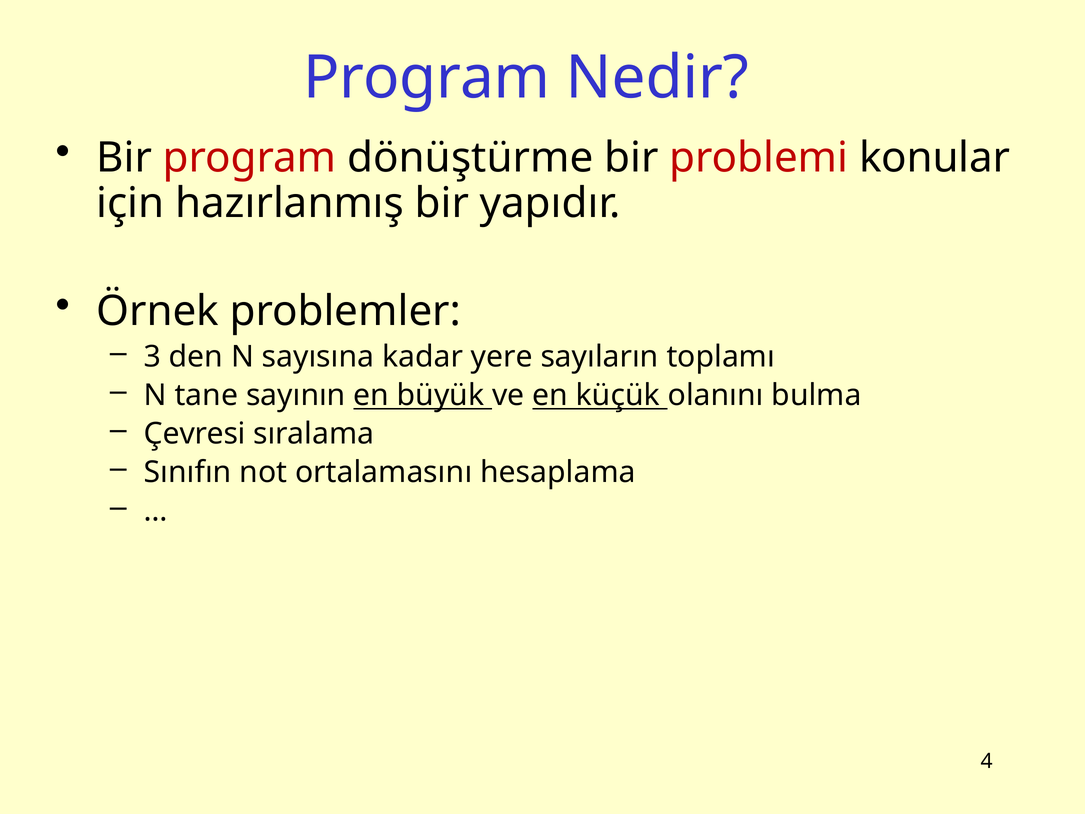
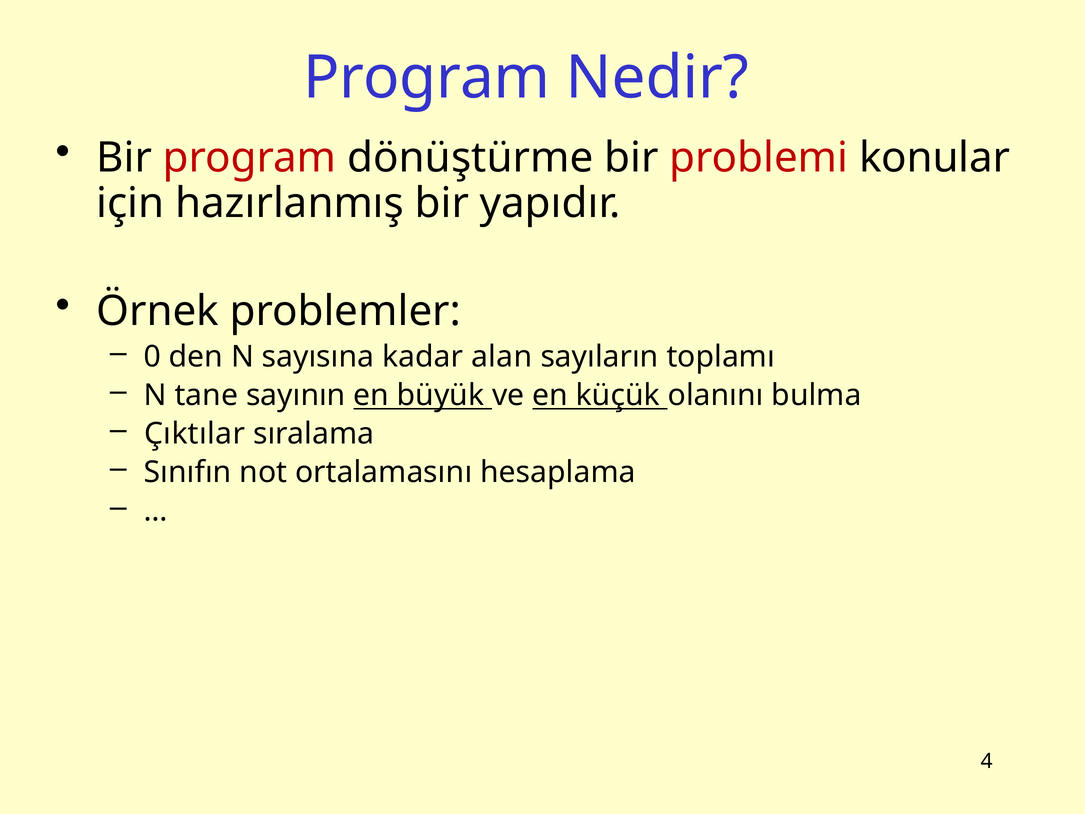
3: 3 -> 0 (152, 357)
yere: yere -> alan (502, 357)
Çevresi: Çevresi -> Çıktılar (195, 434)
